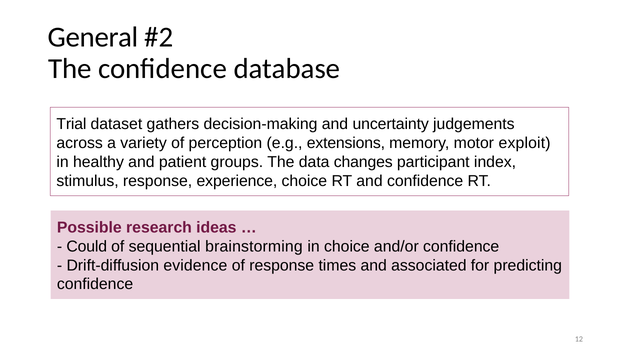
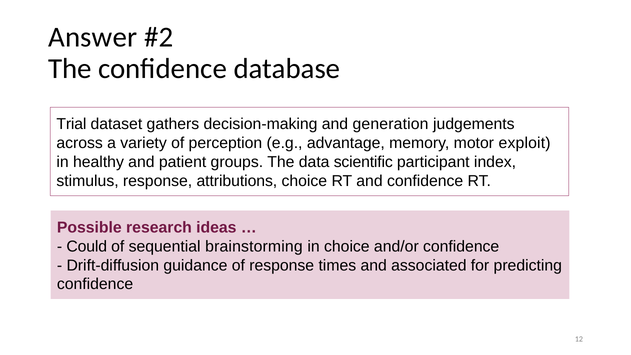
General: General -> Answer (93, 37)
uncertainty: uncertainty -> generation (391, 124)
extensions: extensions -> advantage (346, 143)
changes: changes -> scientific (363, 162)
experience: experience -> attributions (237, 181)
evidence: evidence -> guidance (195, 265)
